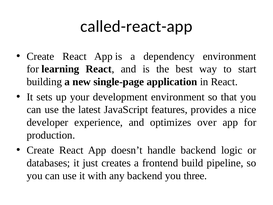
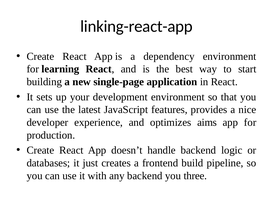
called-react-app: called-react-app -> linking-react-app (137, 26)
over: over -> aims (207, 122)
